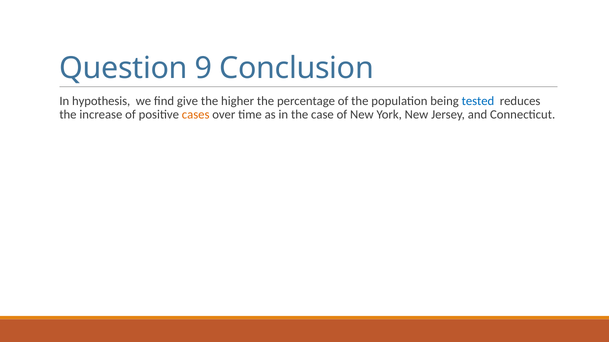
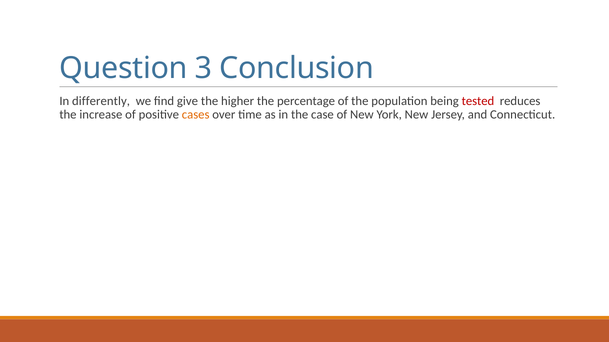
9: 9 -> 3 (203, 68)
hypothesis: hypothesis -> differently (101, 101)
tested colour: blue -> red (478, 101)
